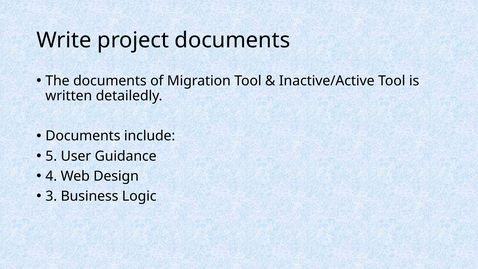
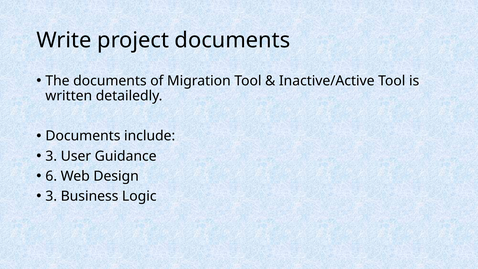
5: 5 -> 3 (51, 156)
4: 4 -> 6 (51, 176)
